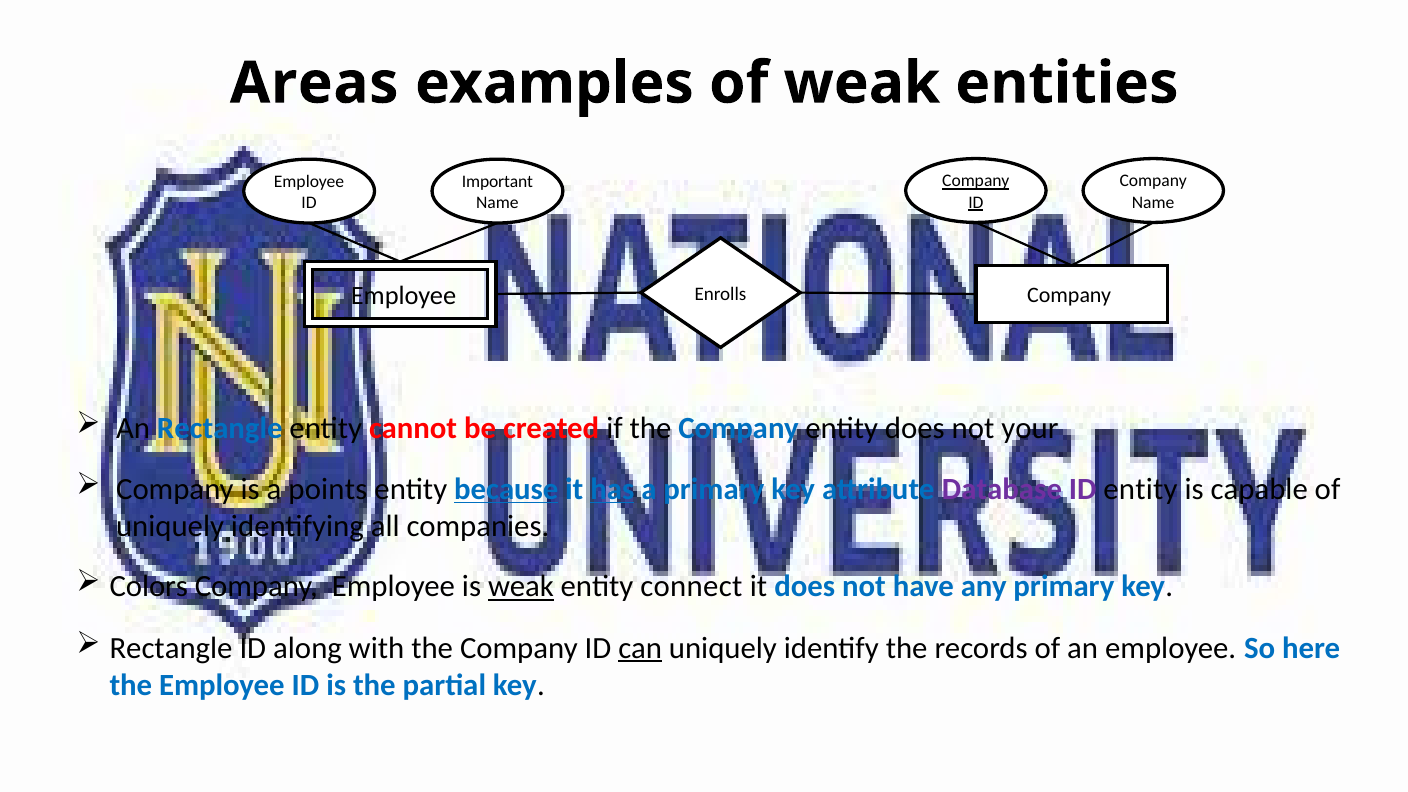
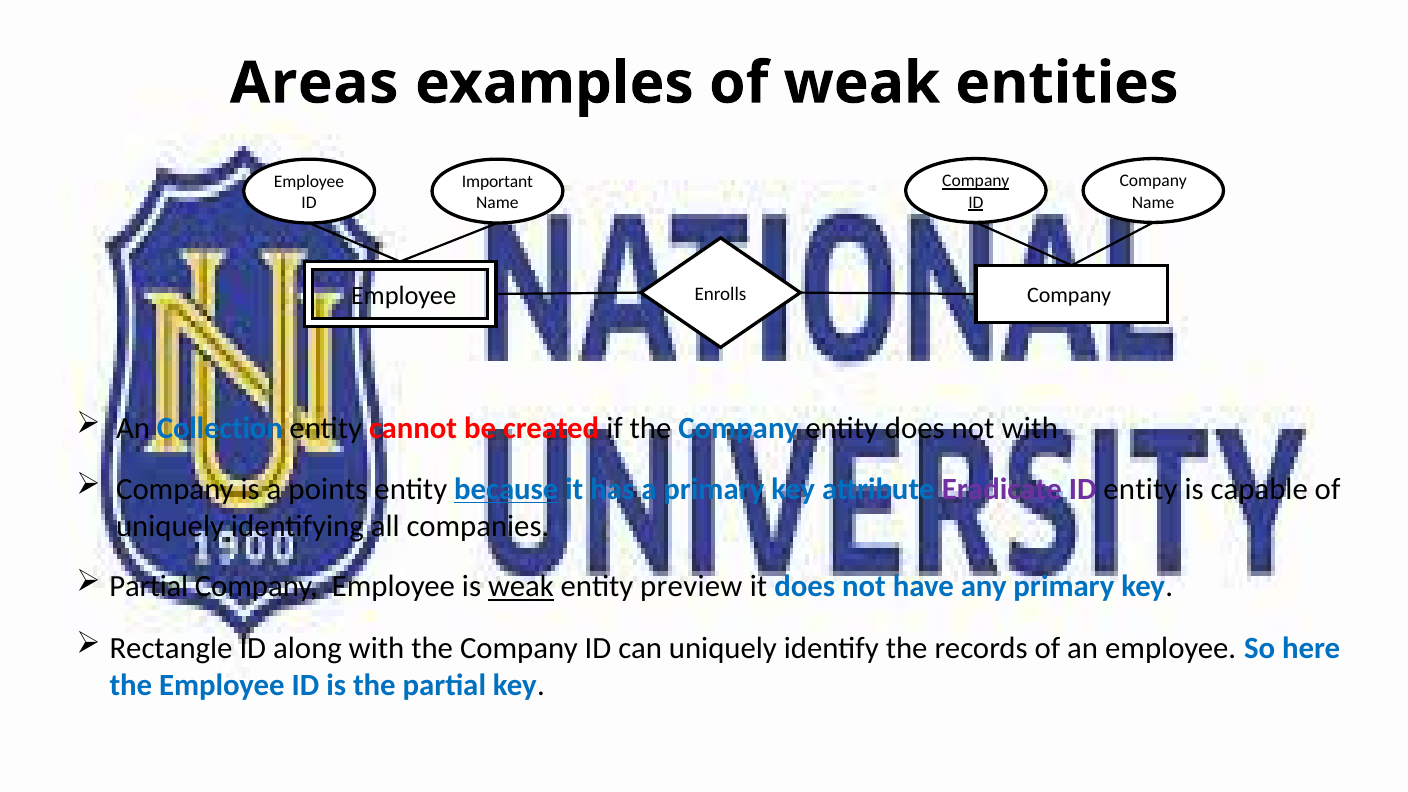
An Rectangle: Rectangle -> Collection (220, 428)
not your: your -> with (1030, 428)
has underline: present -> none (612, 489)
Database: Database -> Eradicate (1002, 489)
Colors: Colors -> Partial (149, 586)
connect: connect -> preview (691, 586)
can underline: present -> none (640, 648)
